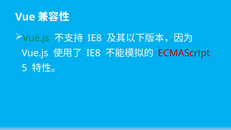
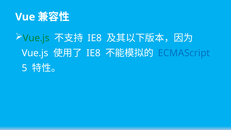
ECMAScript colour: red -> blue (184, 53)
